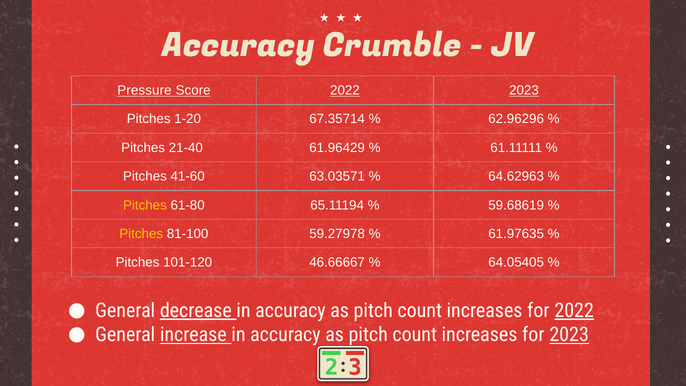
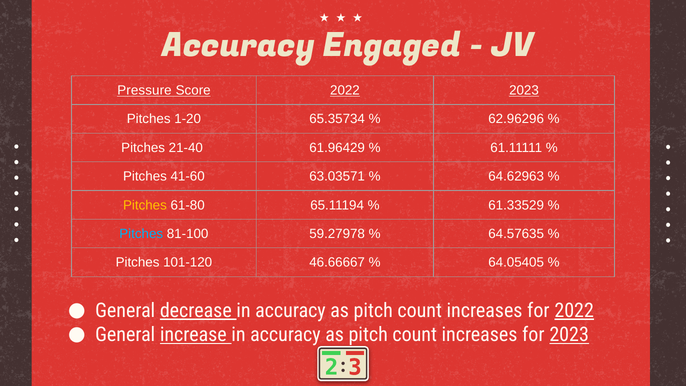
Crumble: Crumble -> Engaged (392, 45)
67.35714: 67.35714 -> 65.35734 (337, 119)
59.68619: 59.68619 -> 61.33529 (516, 205)
Pitches colour: yellow -> light blue (141, 234)
61.97635: 61.97635 -> 64.57635 (516, 234)
